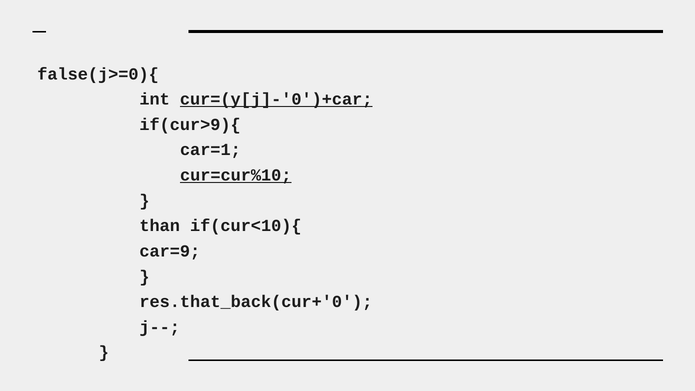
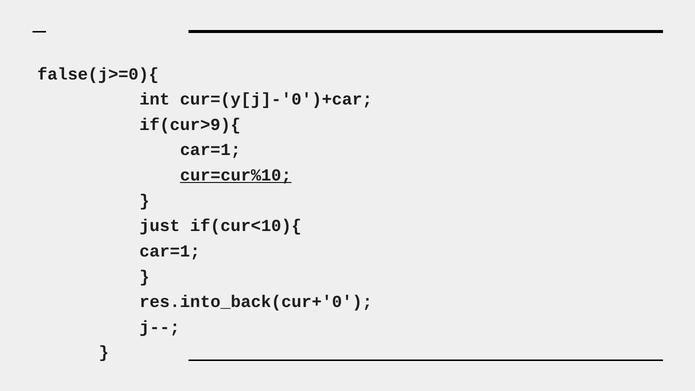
cur=(y[j]-'0')+car underline: present -> none (276, 99)
than: than -> just (160, 226)
car=9: car=9 -> car=1 (170, 251)
res.that_back(cur+'0: res.that_back(cur+'0 -> res.into_back(cur+'0 (256, 302)
